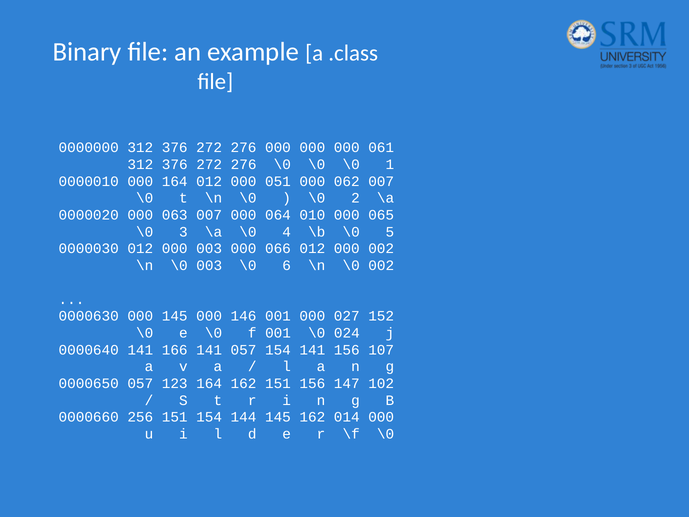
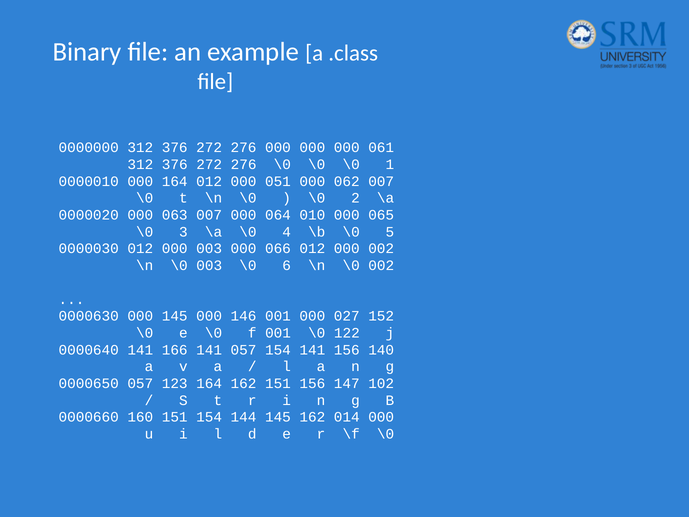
024: 024 -> 122 (347, 333)
107: 107 -> 140 (381, 350)
256: 256 -> 160 (140, 417)
